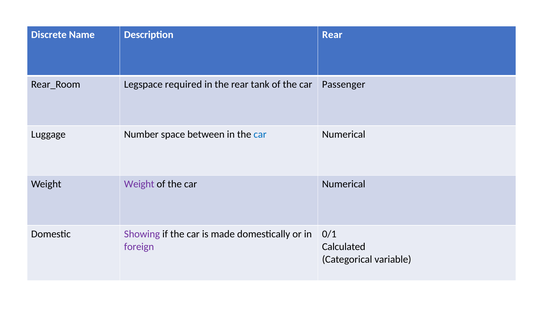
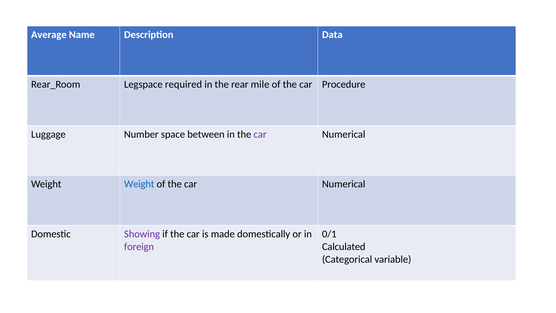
Discrete: Discrete -> Average (49, 35)
Description Rear: Rear -> Data (332, 35)
tank: tank -> mile (260, 84)
Passenger: Passenger -> Procedure (344, 84)
car colour: blue -> purple (260, 134)
Weight colour: purple -> blue (139, 184)
